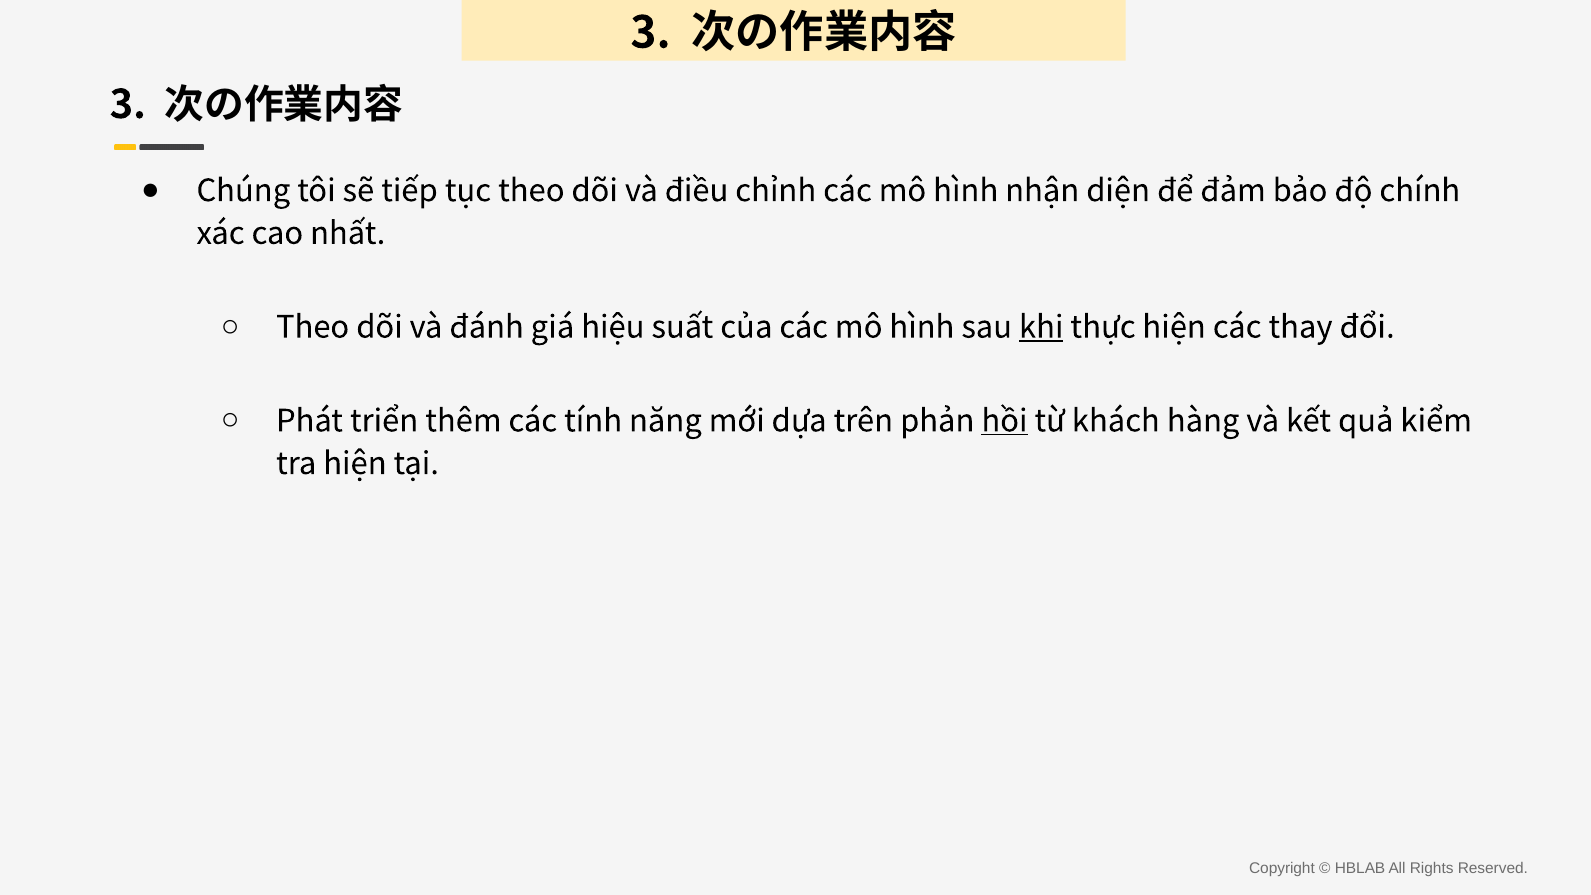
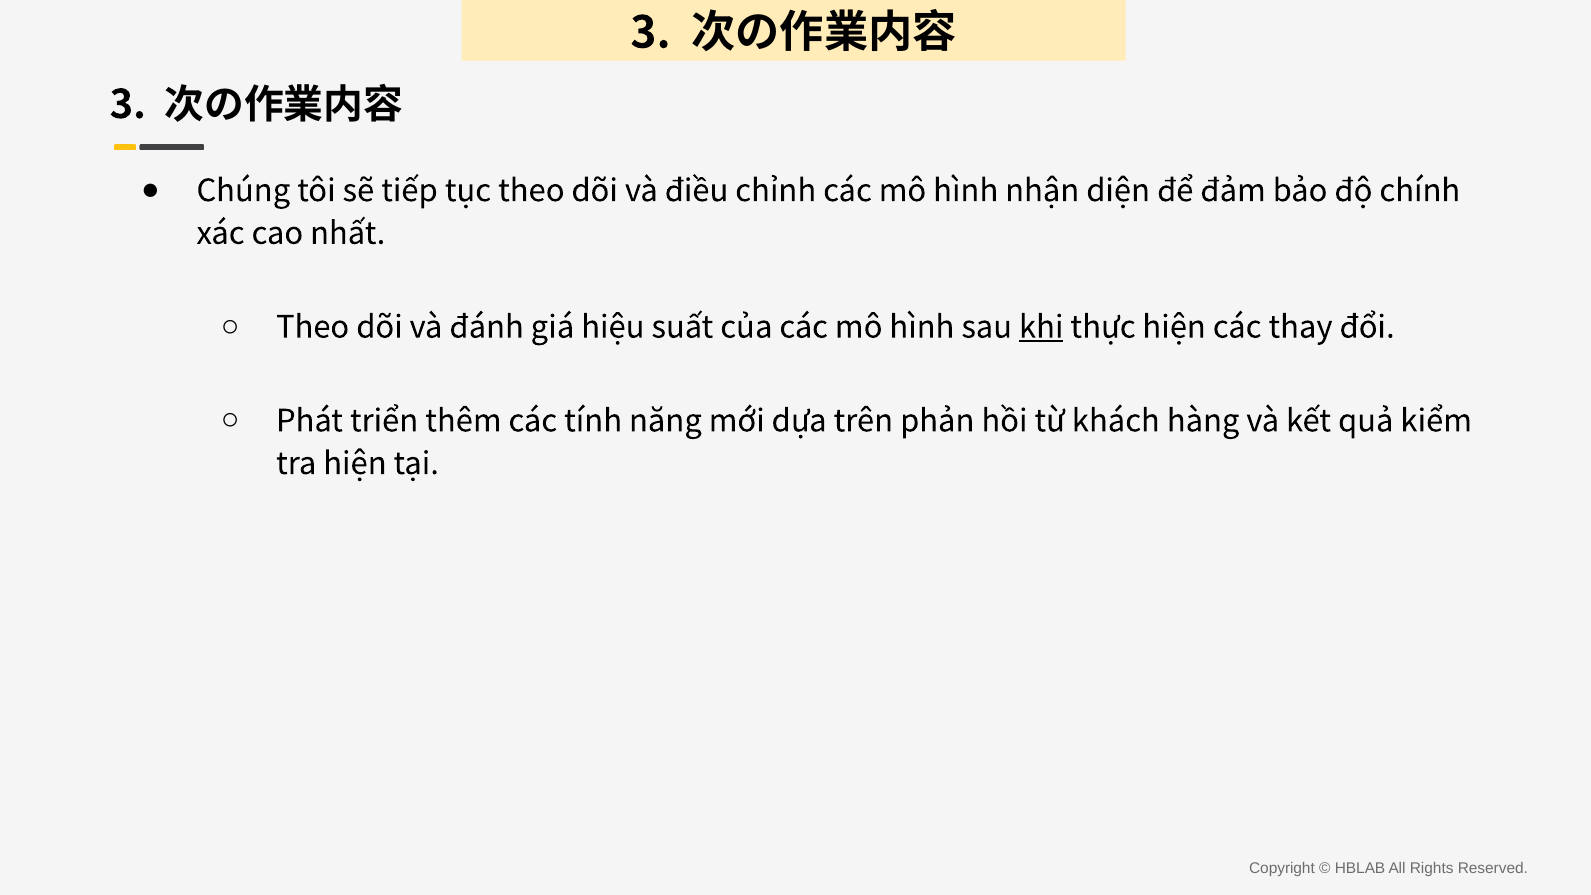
hồi underline: present -> none (1004, 421)
